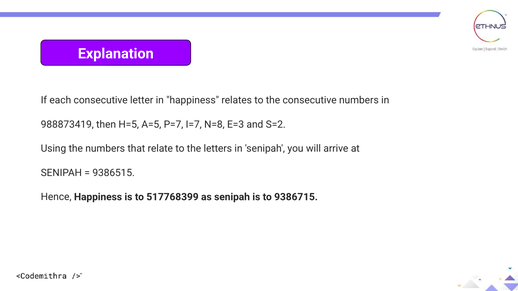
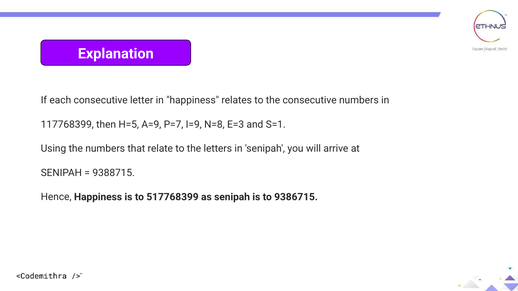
988873419: 988873419 -> 117768399 (67, 125)
A=5: A=5 -> A=9 (151, 125)
I=7: I=7 -> I=9 (194, 125)
S=2: S=2 -> S=1 (276, 125)
9386515: 9386515 -> 9388715 (114, 173)
